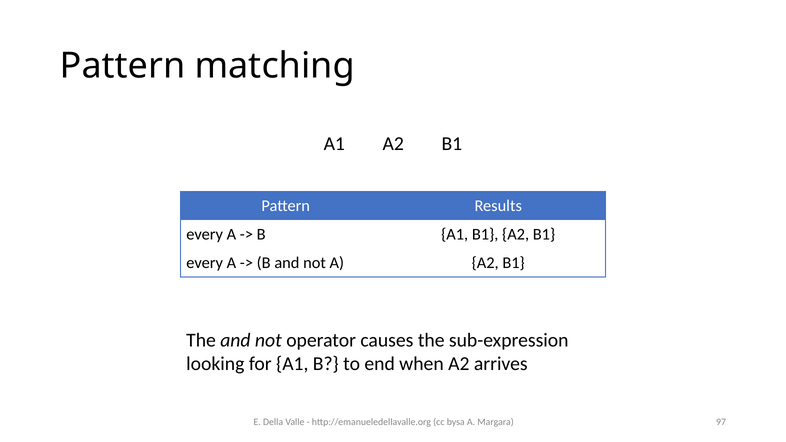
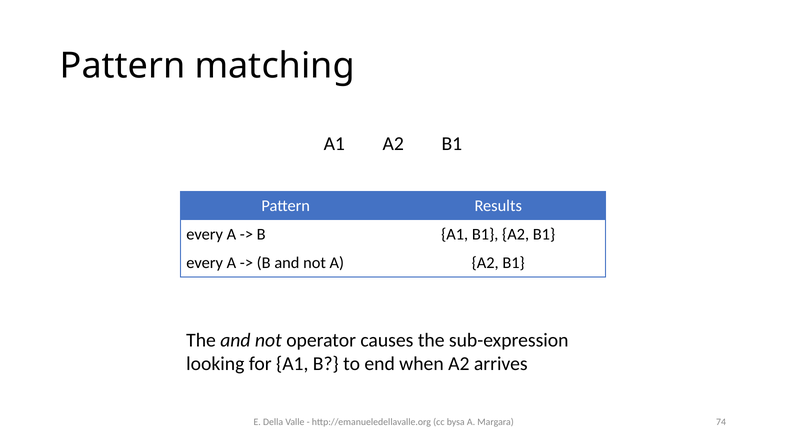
97: 97 -> 74 (721, 422)
